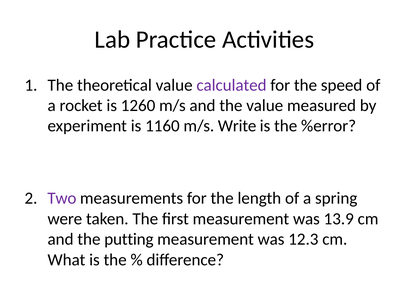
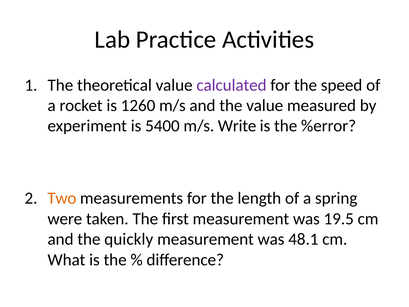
1160: 1160 -> 5400 (162, 126)
Two colour: purple -> orange (62, 198)
13.9: 13.9 -> 19.5 (339, 219)
putting: putting -> quickly (129, 239)
12.3: 12.3 -> 48.1 (303, 239)
